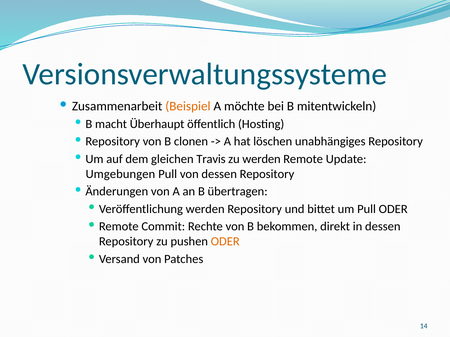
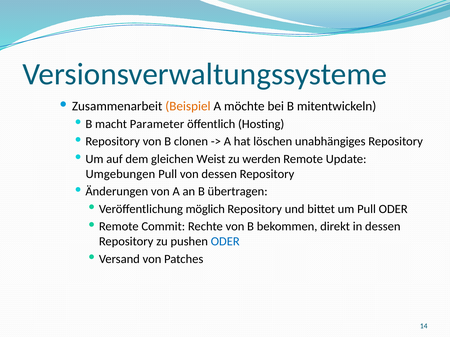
Überhaupt: Überhaupt -> Parameter (157, 124)
Travis: Travis -> Weist (211, 159)
Veröffentlichung werden: werden -> möglich (205, 209)
ODER colour: orange -> blue (225, 242)
